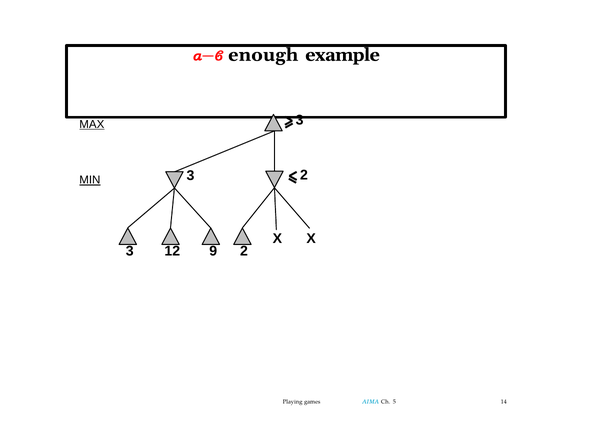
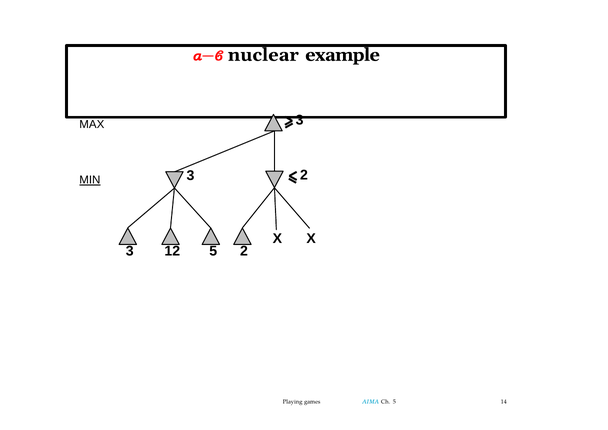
enough: enough -> nuclear (263, 55)
MAX underline: present -> none (92, 124)
12 9: 9 -> 5 (213, 251)
